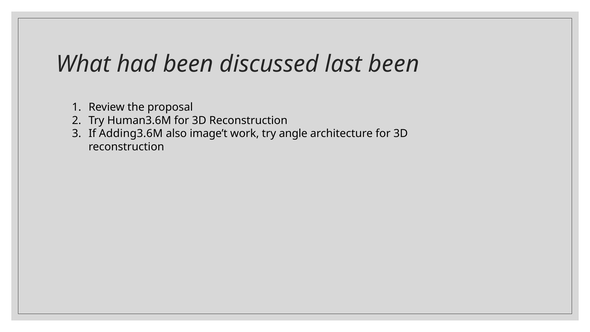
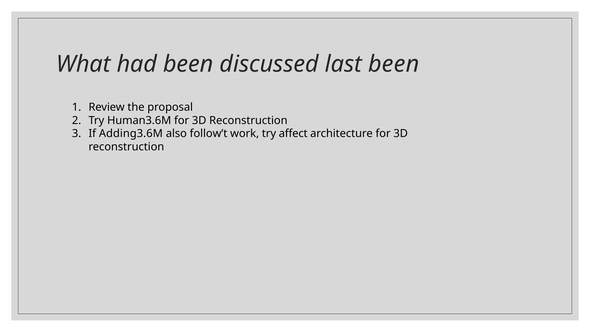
image’t: image’t -> follow’t (209, 134)
angle: angle -> affect (293, 134)
